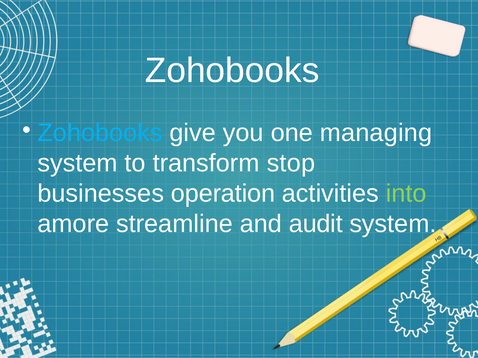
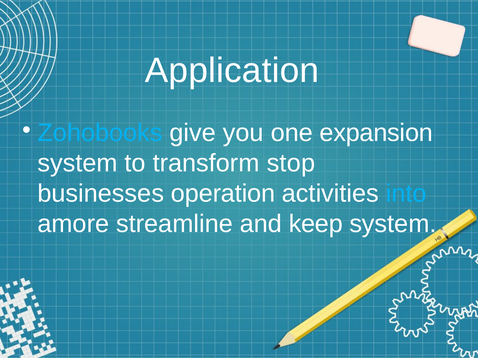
Zohobooks: Zohobooks -> Application (232, 71)
managing: managing -> expansion (376, 133)
into colour: light green -> light blue (406, 194)
audit: audit -> keep (316, 224)
